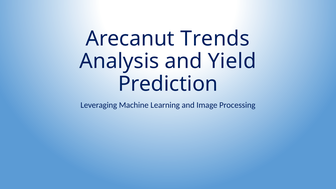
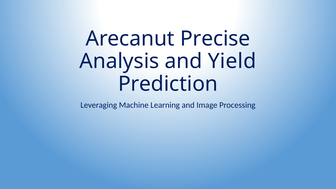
Trends: Trends -> Precise (215, 39)
